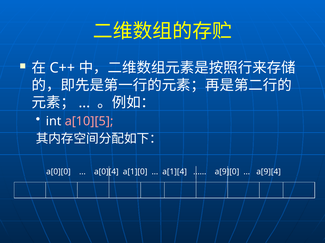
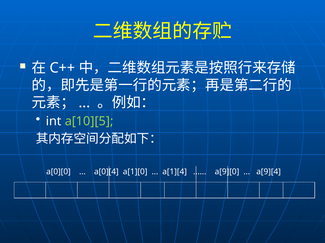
a[10][5 colour: pink -> light green (89, 122)
